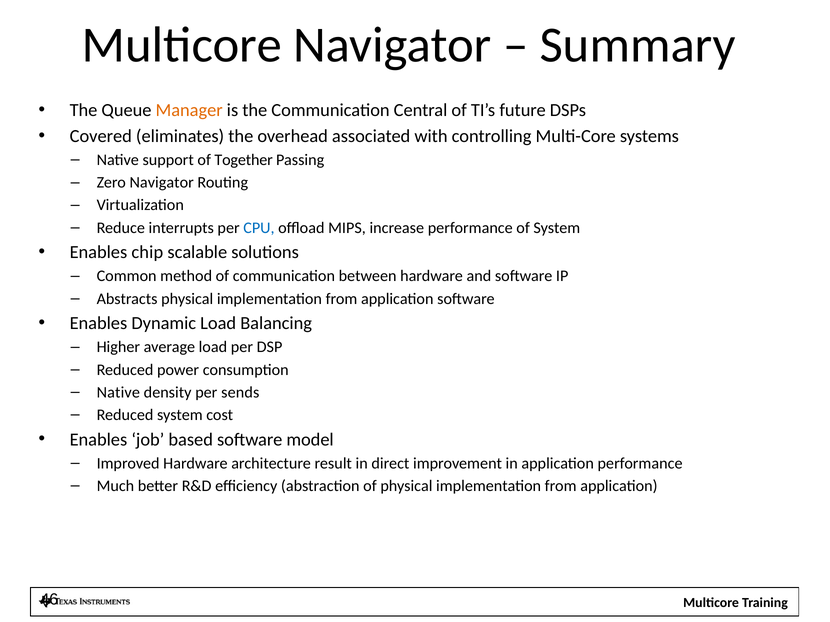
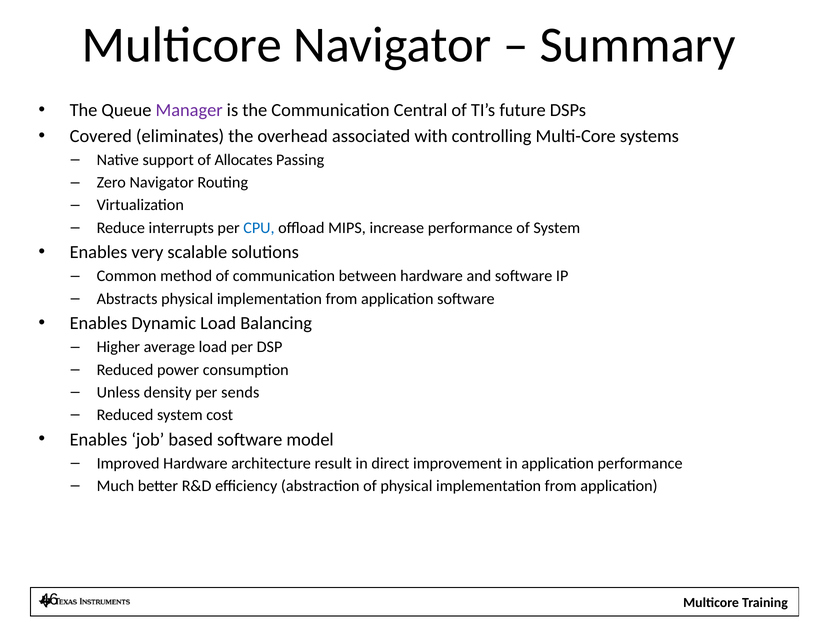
Manager colour: orange -> purple (189, 110)
Together: Together -> Allocates (244, 160)
chip: chip -> very (147, 253)
Native: Native -> Unless (118, 393)
